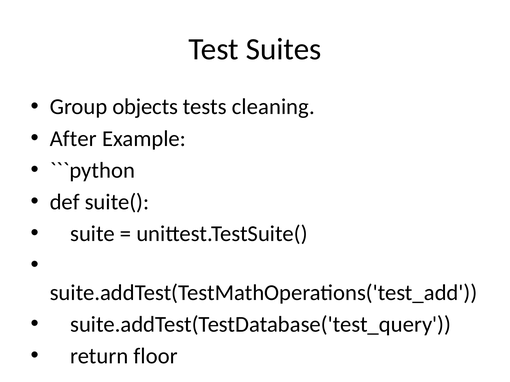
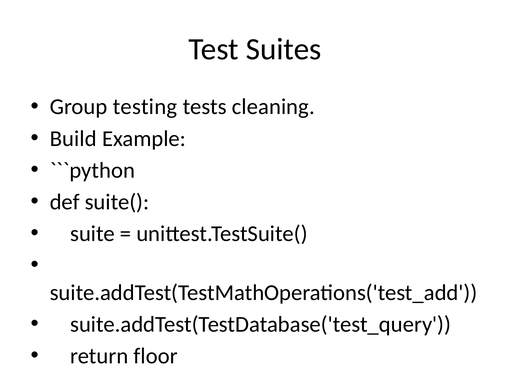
objects: objects -> testing (145, 107)
After: After -> Build (73, 139)
